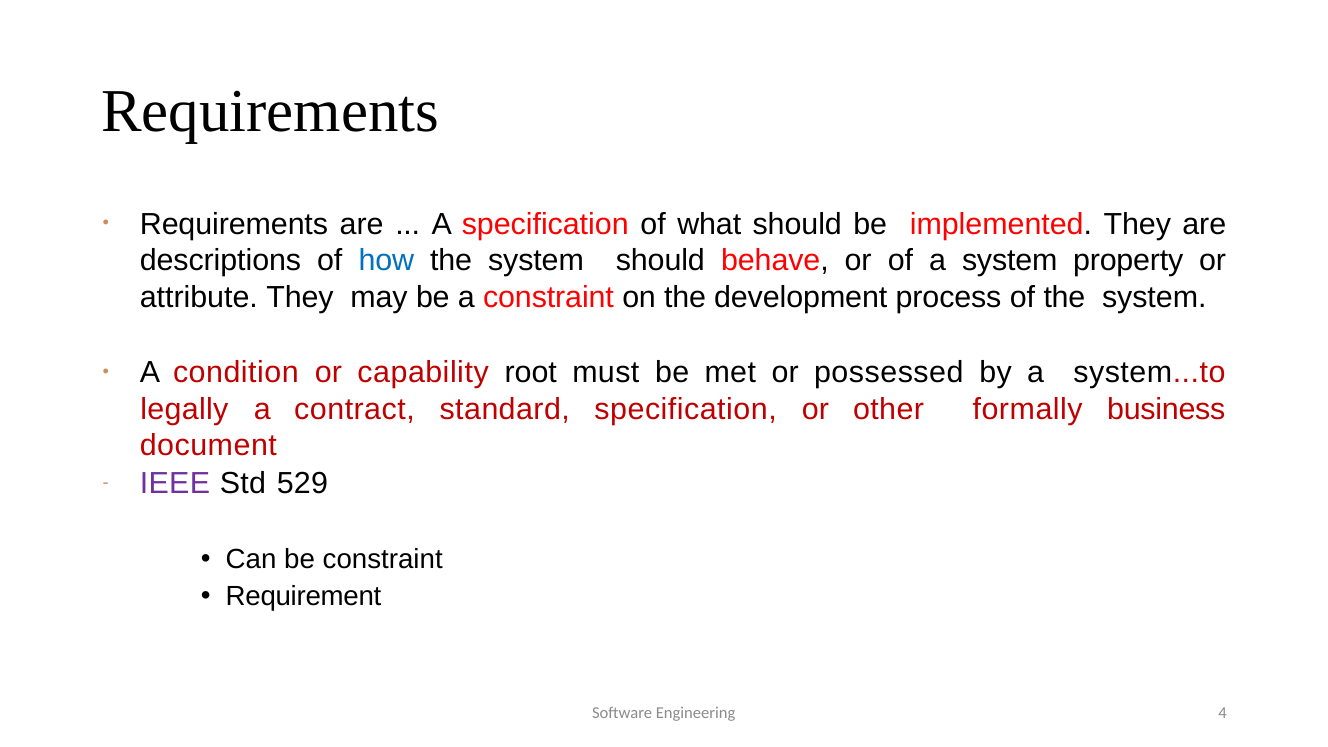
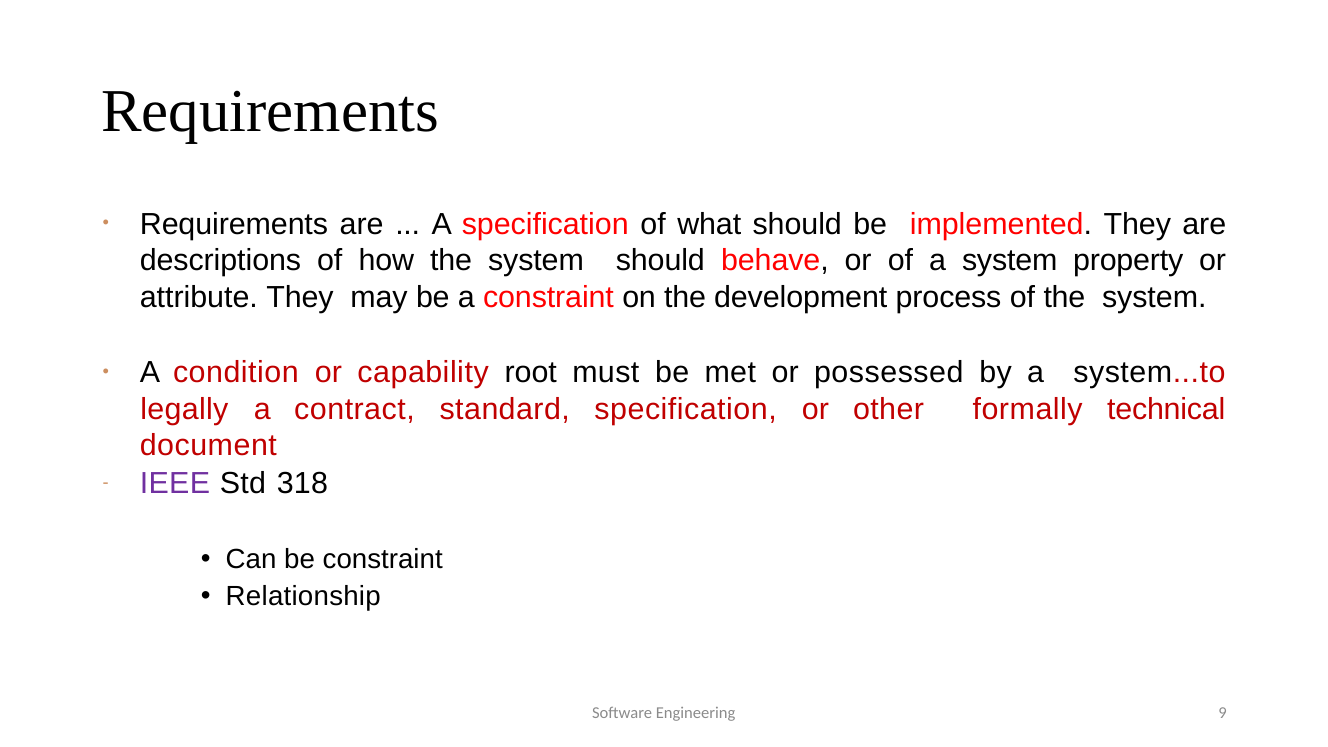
how colour: blue -> black (386, 261)
business: business -> technical (1166, 409)
529: 529 -> 318 (302, 484)
Requirement: Requirement -> Relationship (303, 596)
4: 4 -> 9 (1223, 713)
